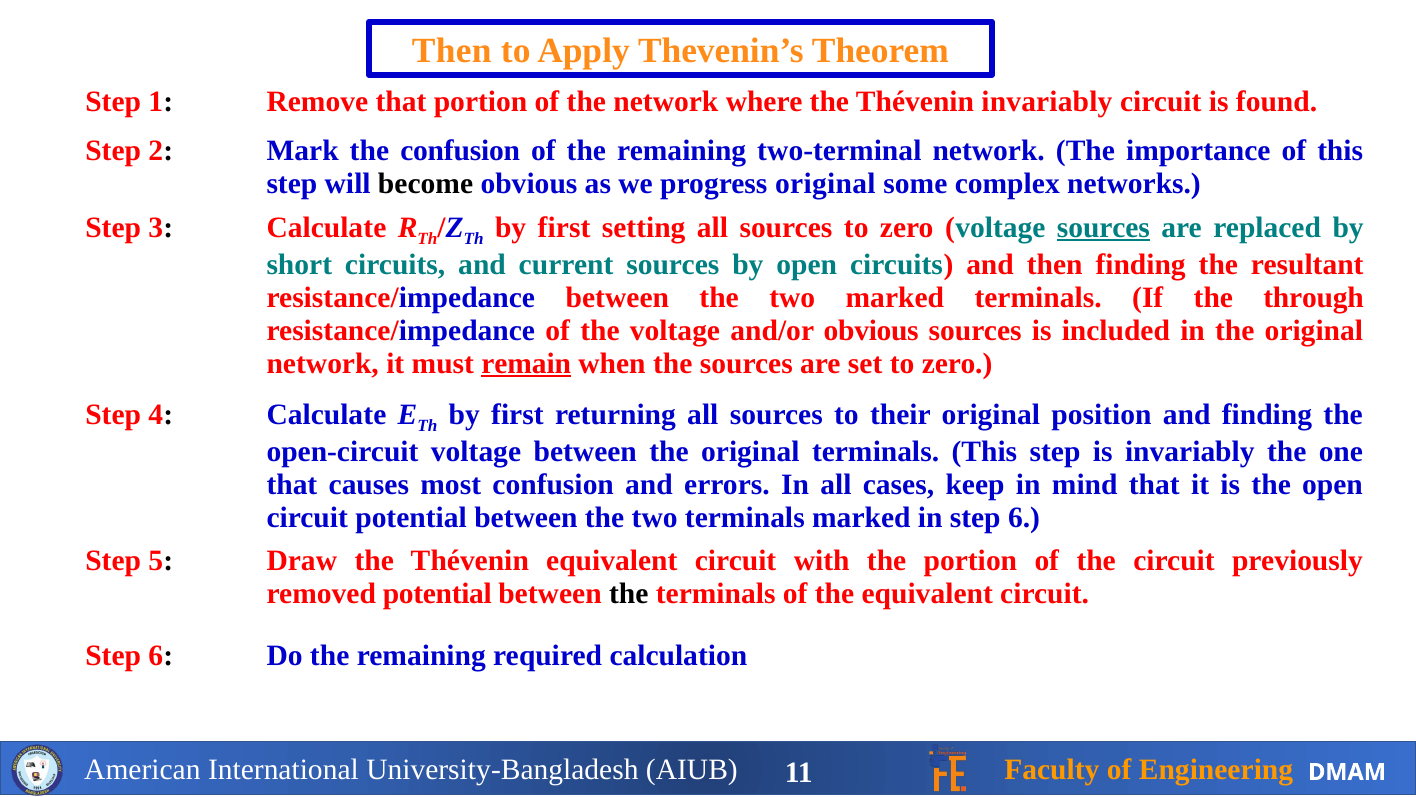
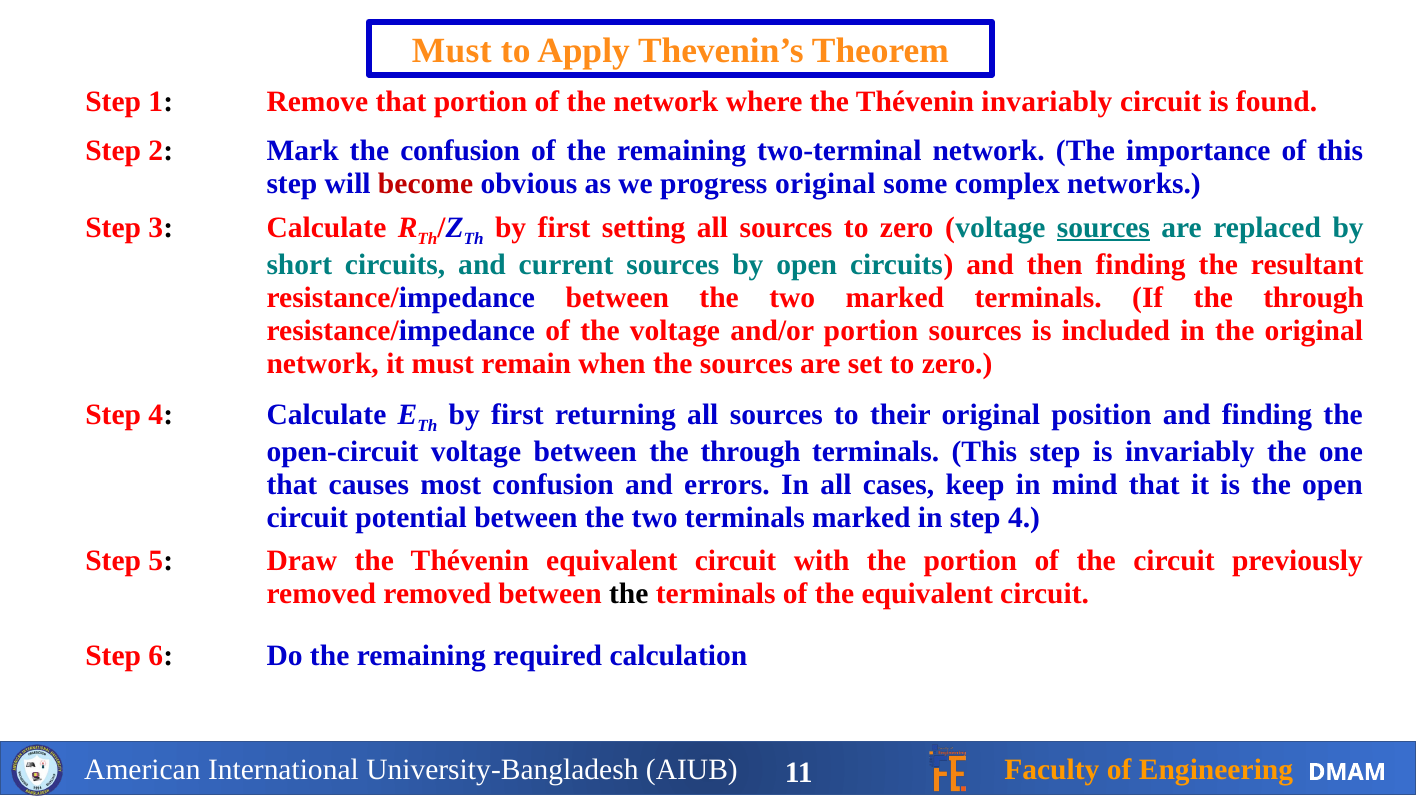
Then: Then -> Must (452, 51)
become colour: black -> red (426, 183)
and/or obvious: obvious -> portion (871, 330)
remain underline: present -> none (526, 363)
between the original: original -> through (751, 452)
in step 6: 6 -> 4 (1024, 517)
removed potential: potential -> removed (437, 593)
